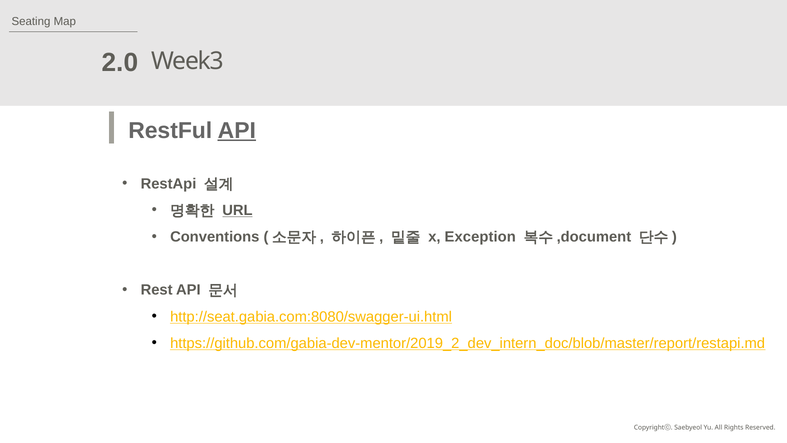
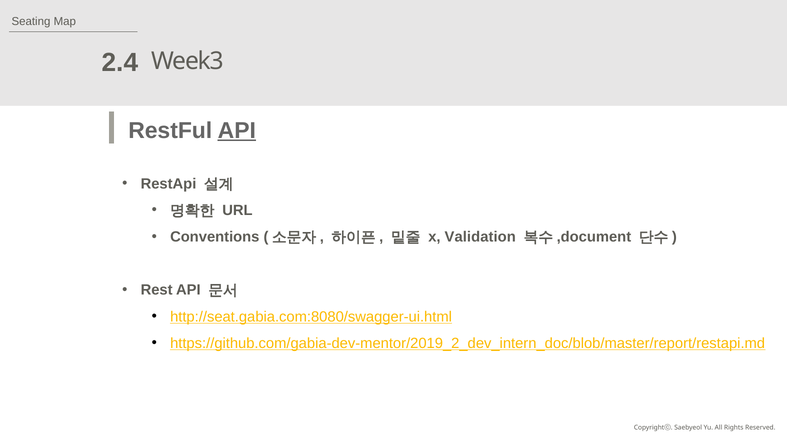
2.0: 2.0 -> 2.4 (120, 63)
URL underline: present -> none (237, 210)
Exception: Exception -> Validation (480, 237)
